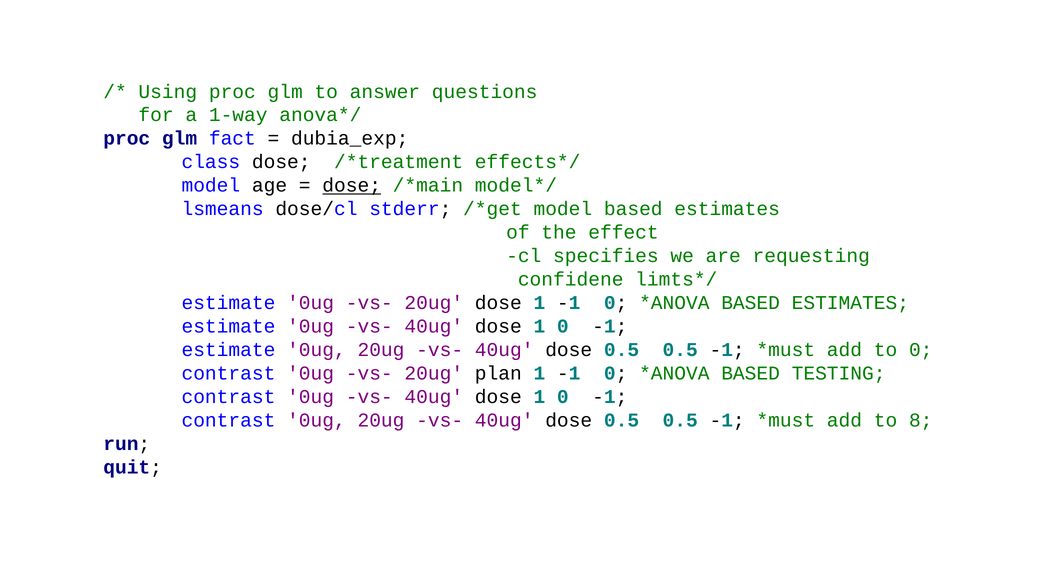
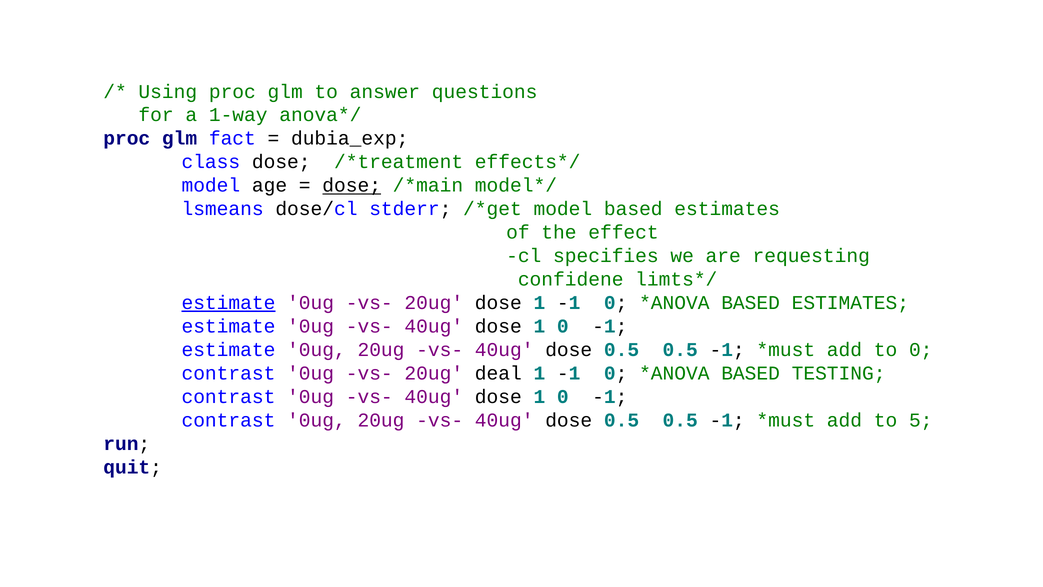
estimate underline: none -> present (228, 303)
plan: plan -> deal (498, 373)
8: 8 -> 5 (921, 420)
